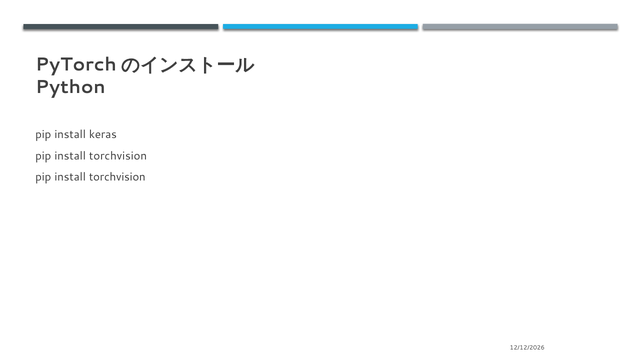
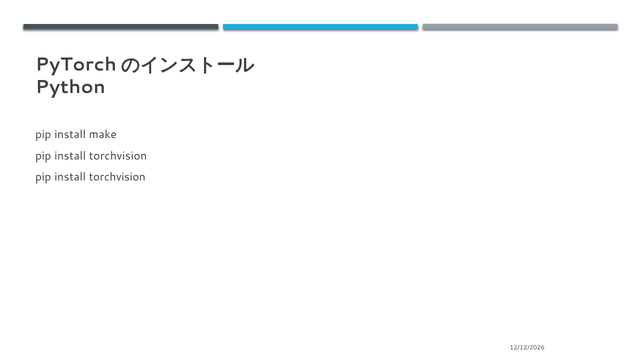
keras: keras -> make (103, 134)
